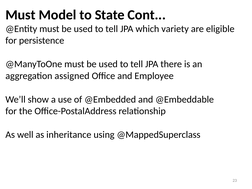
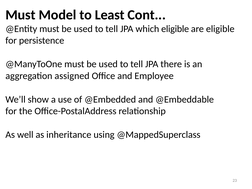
State: State -> Least (110, 15)
which variety: variety -> eligible (175, 29)
